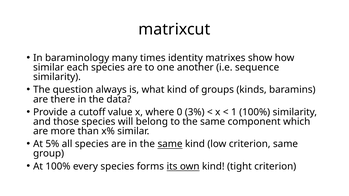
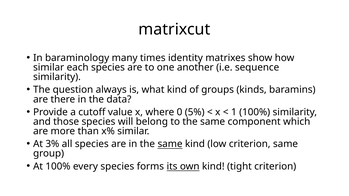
3%: 3% -> 5% (195, 112)
5%: 5% -> 3% (52, 144)
